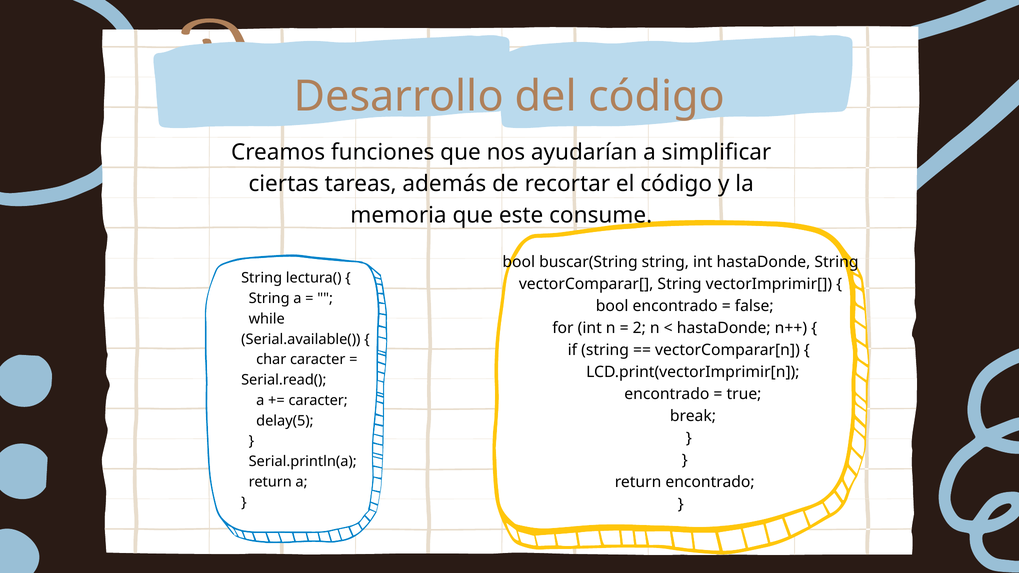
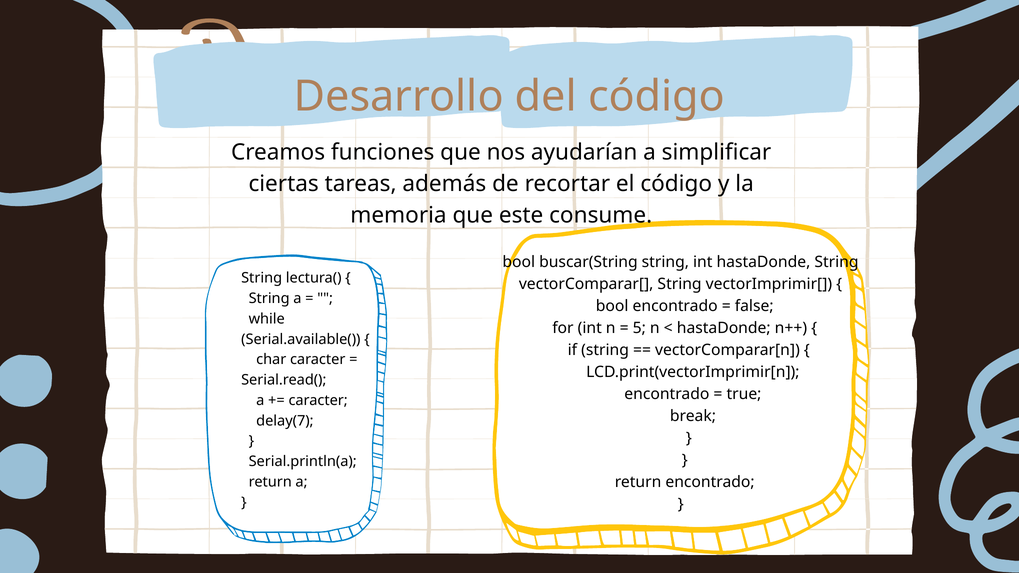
2: 2 -> 5 (639, 328)
delay(5: delay(5 -> delay(7 (285, 421)
